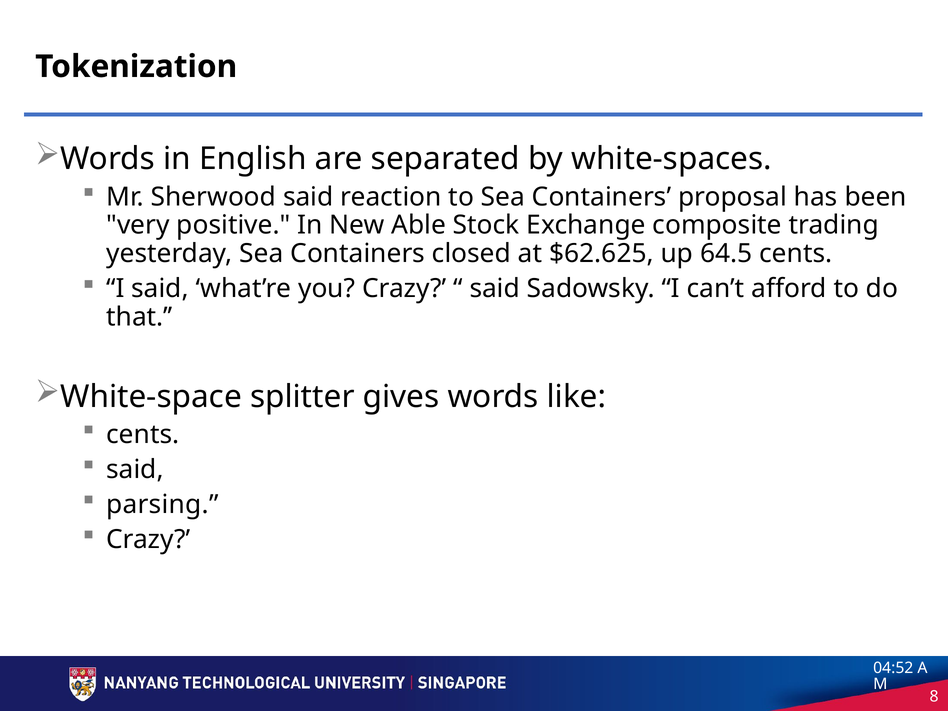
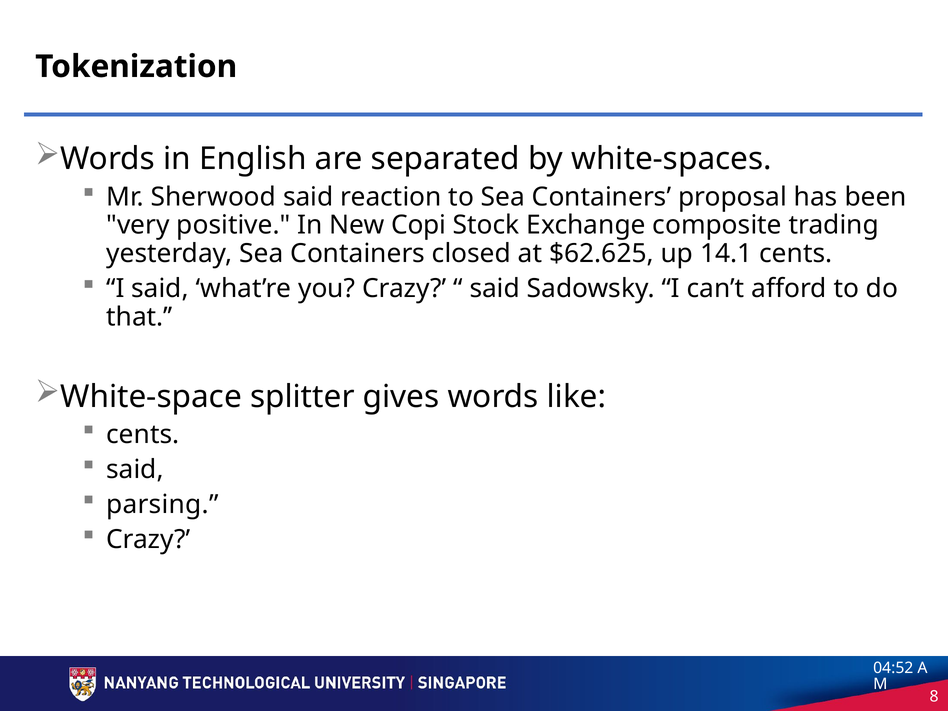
Able: Able -> Copi (419, 225)
64.5: 64.5 -> 14.1 (726, 254)
